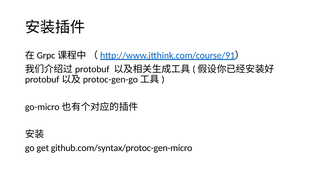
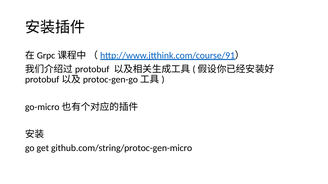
github.com/syntax/protoc-gen-micro: github.com/syntax/protoc-gen-micro -> github.com/string/protoc-gen-micro (122, 148)
